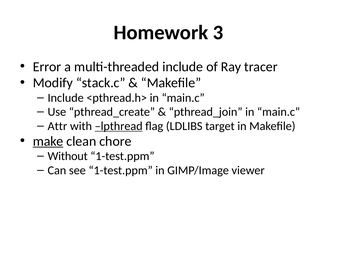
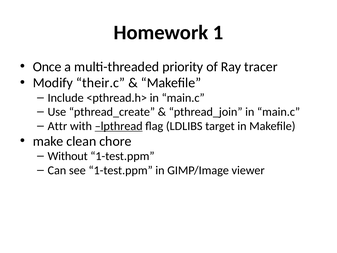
3: 3 -> 1 (218, 33)
Error: Error -> Once (47, 67)
multi-threaded include: include -> priority (183, 67)
stack.c: stack.c -> their.c (101, 83)
make underline: present -> none (48, 141)
